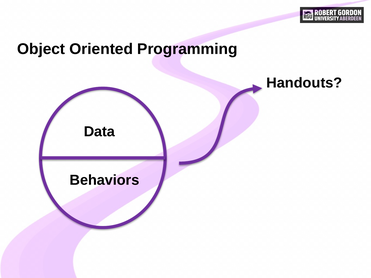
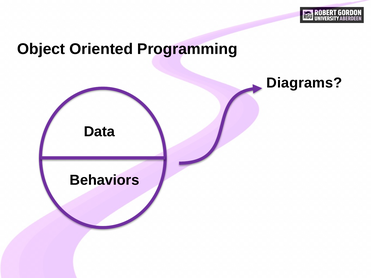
Handouts: Handouts -> Diagrams (304, 83)
